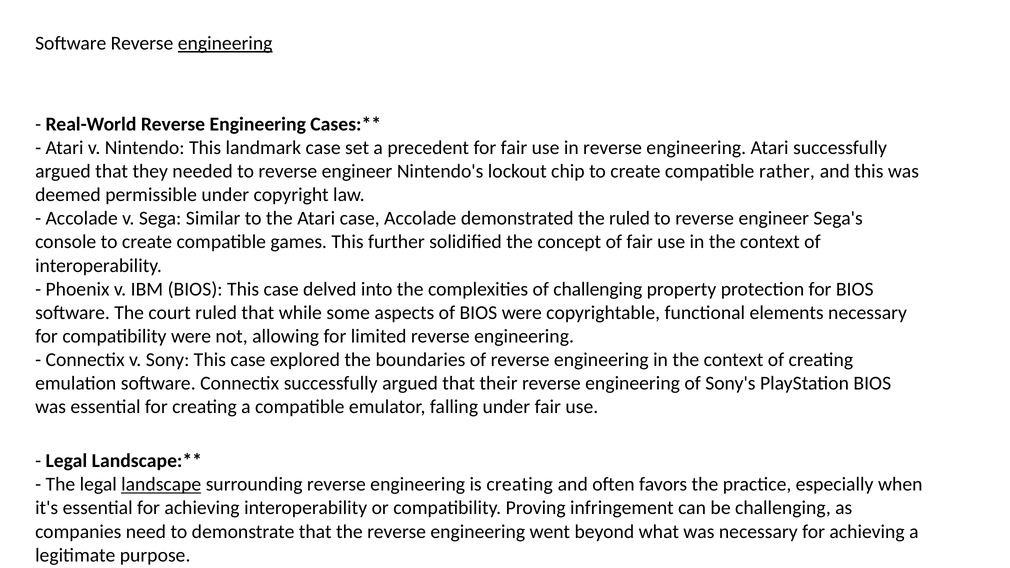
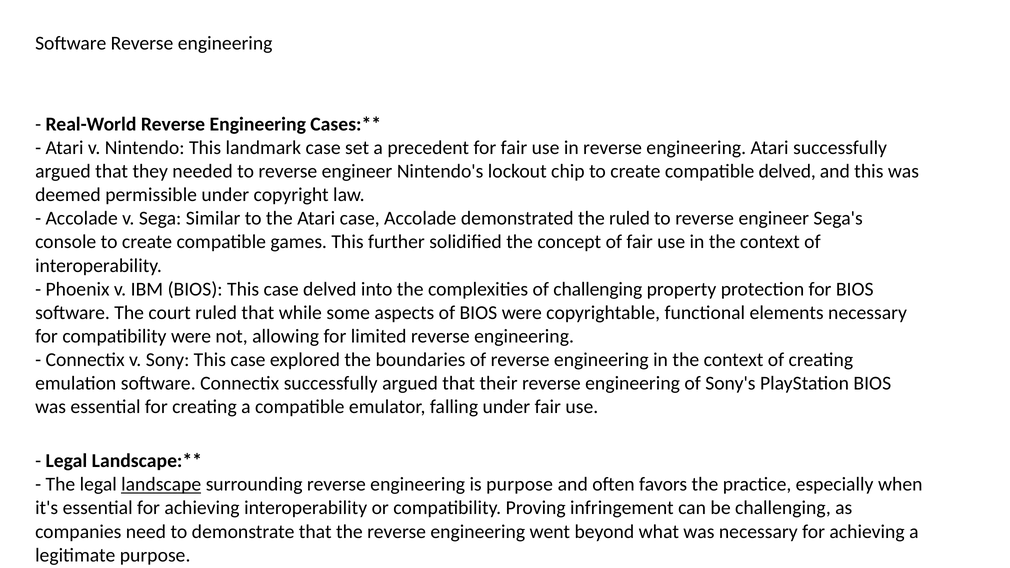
engineering underline: present -> none (225, 43)
compatible rather: rather -> delved (787, 171)
is creating: creating -> purpose (520, 485)
